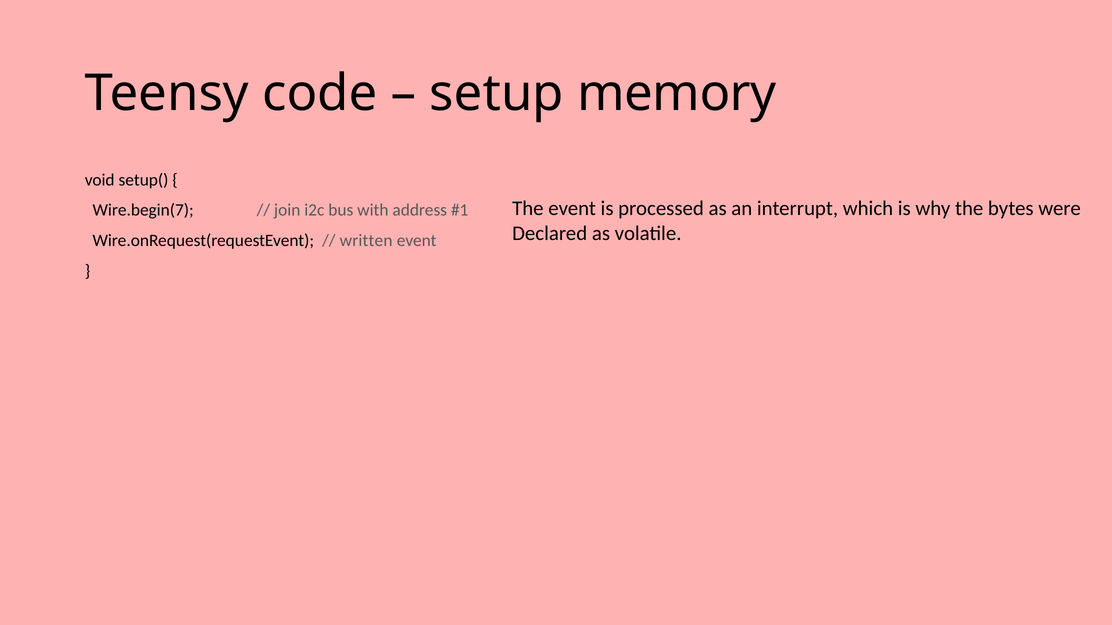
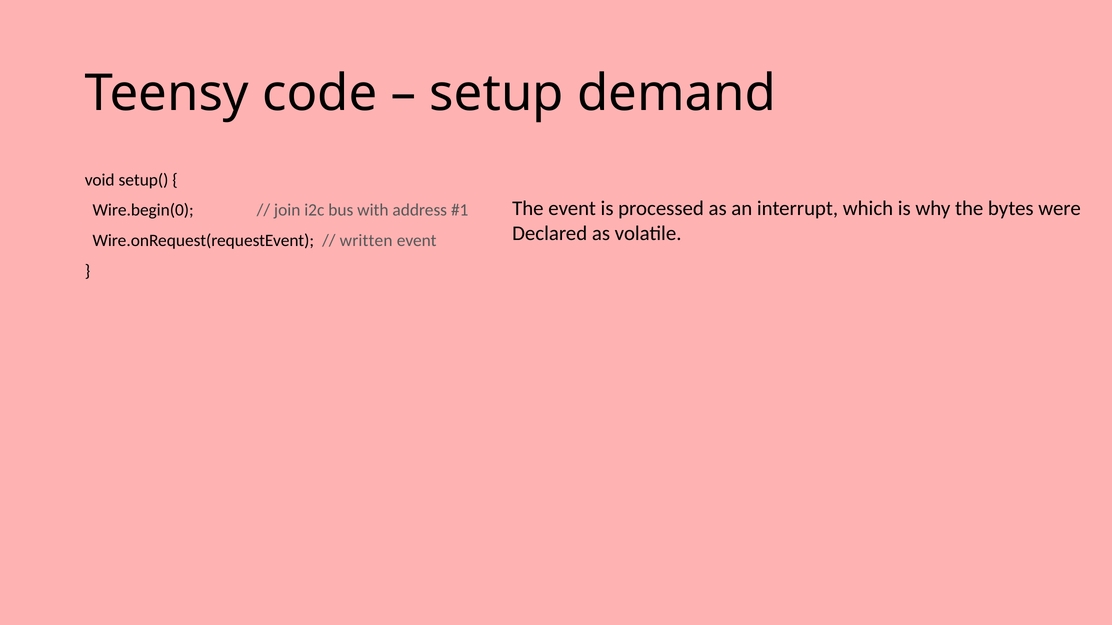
memory: memory -> demand (677, 93)
Wire.begin(7: Wire.begin(7 -> Wire.begin(0 (143, 210)
